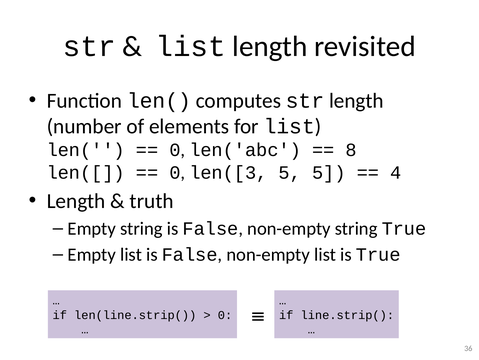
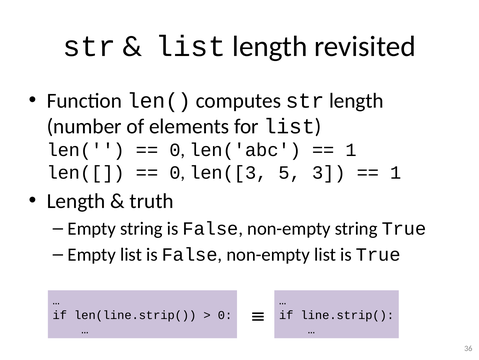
8: 8 -> 1 (351, 150)
5 5: 5 -> 3 (329, 172)
4: 4 -> 1 (396, 172)
